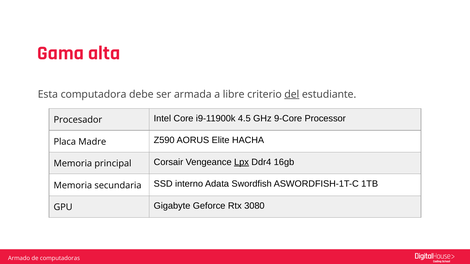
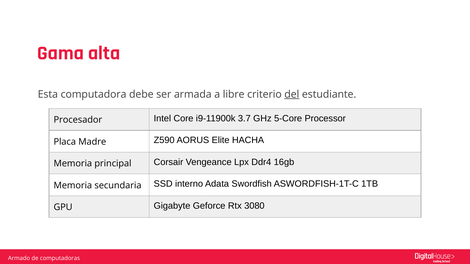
4.5: 4.5 -> 3.7 (244, 119)
9-Core: 9-Core -> 5-Core (288, 119)
Lpx underline: present -> none (241, 162)
